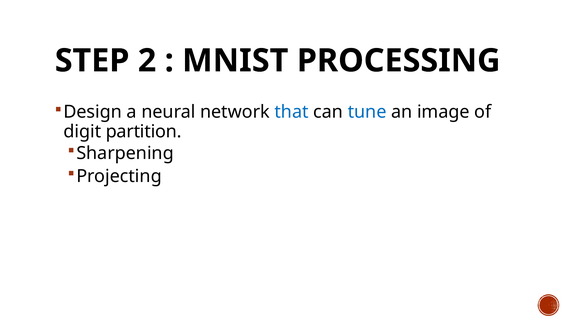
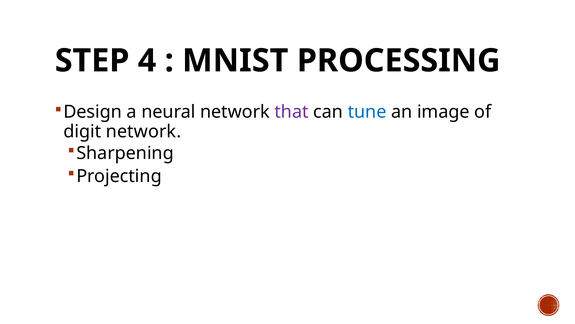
2: 2 -> 4 (147, 61)
that colour: blue -> purple (292, 112)
digit partition: partition -> network (143, 131)
